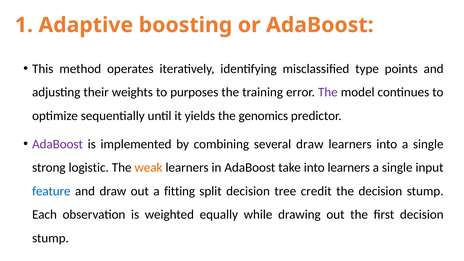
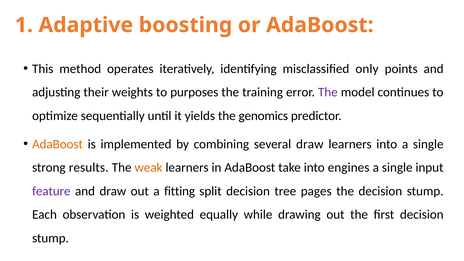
type: type -> only (367, 69)
AdaBoost colour: purple -> orange (58, 144)
logistic: logistic -> results (89, 168)
into learners: learners -> engines (349, 168)
feature colour: blue -> purple (51, 191)
credit: credit -> pages (316, 191)
